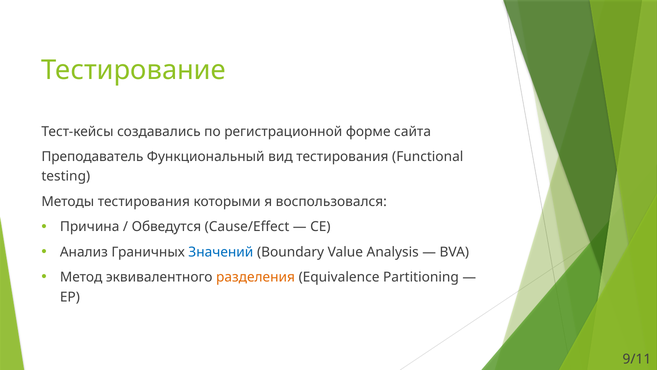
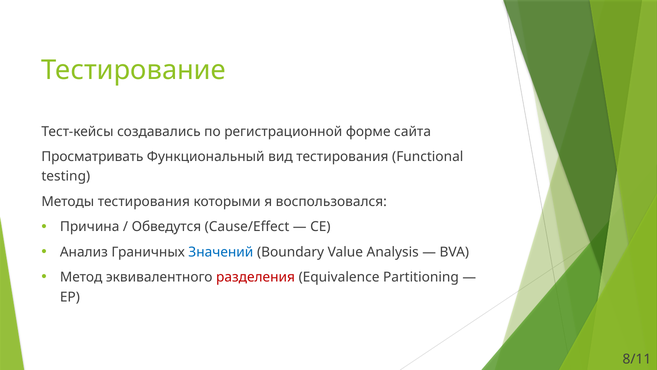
Преподаватель: Преподаватель -> Просматривать (92, 157)
разделения colour: orange -> red (256, 277)
9/11: 9/11 -> 8/11 (637, 359)
